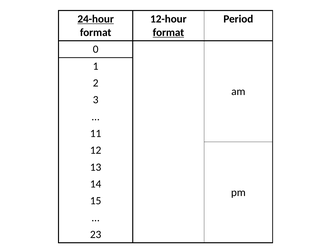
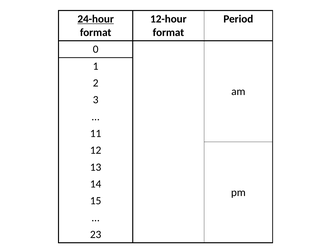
format underline: present -> none (168, 32)
